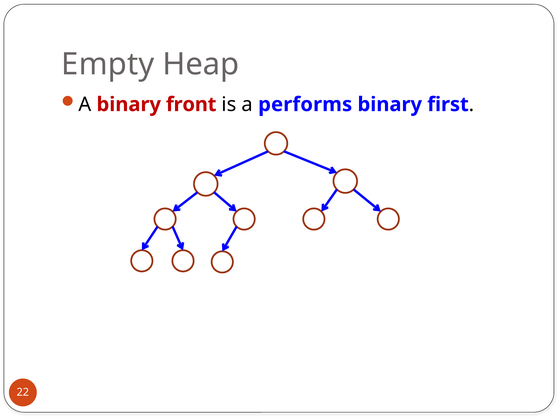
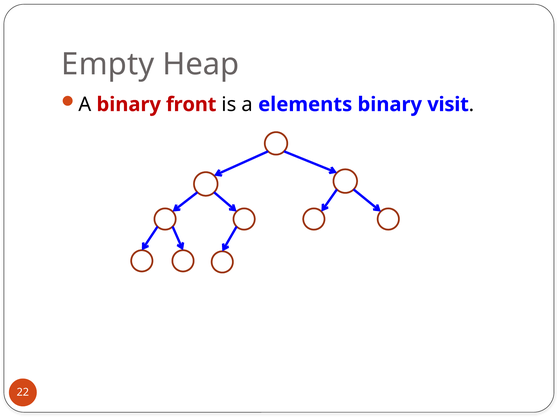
performs: performs -> elements (305, 105)
first: first -> visit (448, 105)
